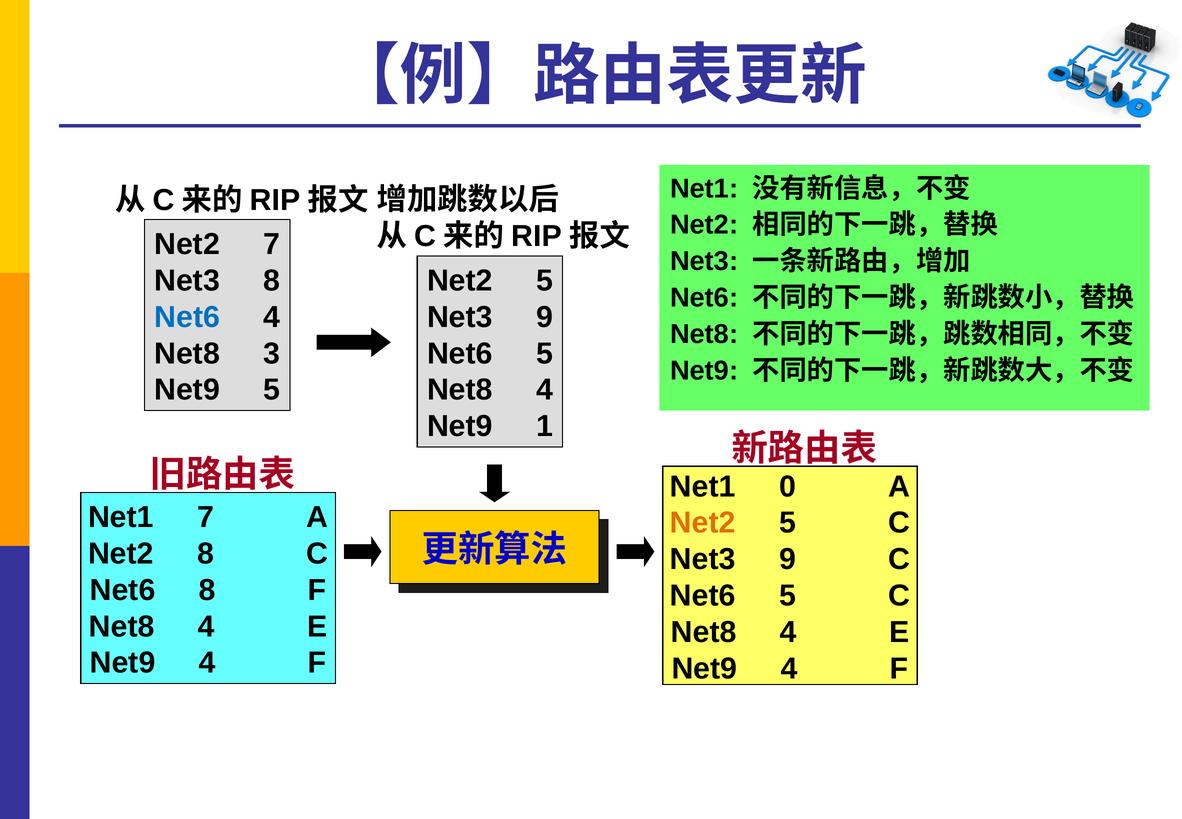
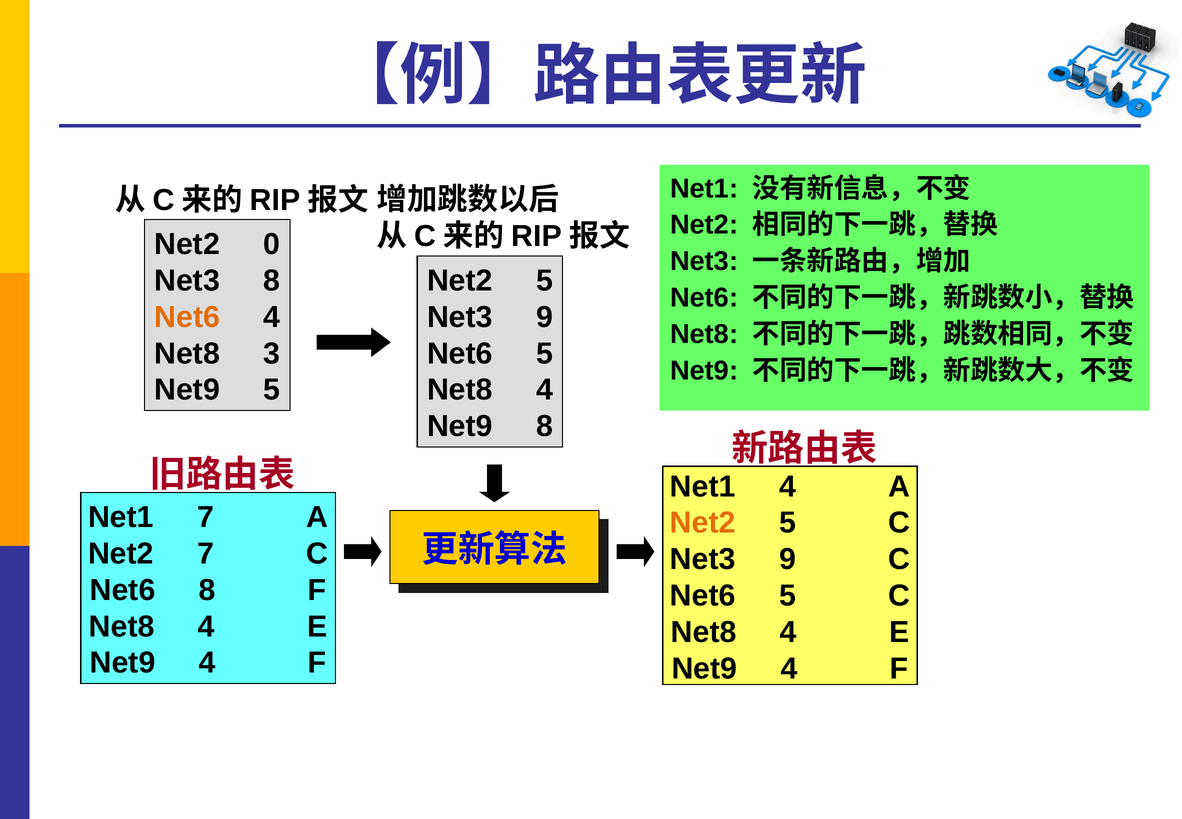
Net2 7: 7 -> 0 (272, 244)
Net6 colour: blue -> orange (187, 317)
Net9 1: 1 -> 8 (545, 426)
Net1 0: 0 -> 4 (788, 486)
Net2 8: 8 -> 7 (206, 553)
